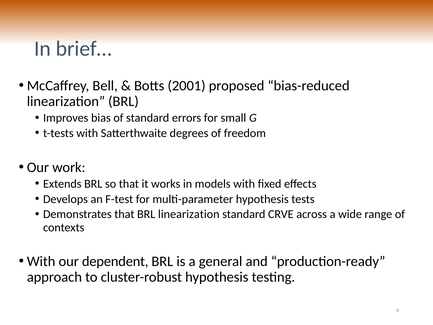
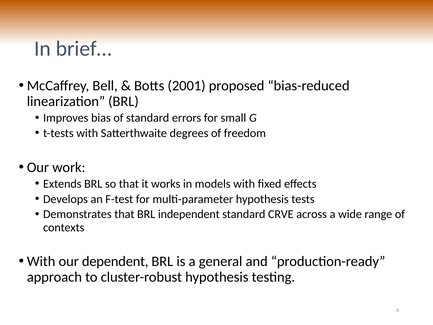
BRL linearization: linearization -> independent (189, 214)
